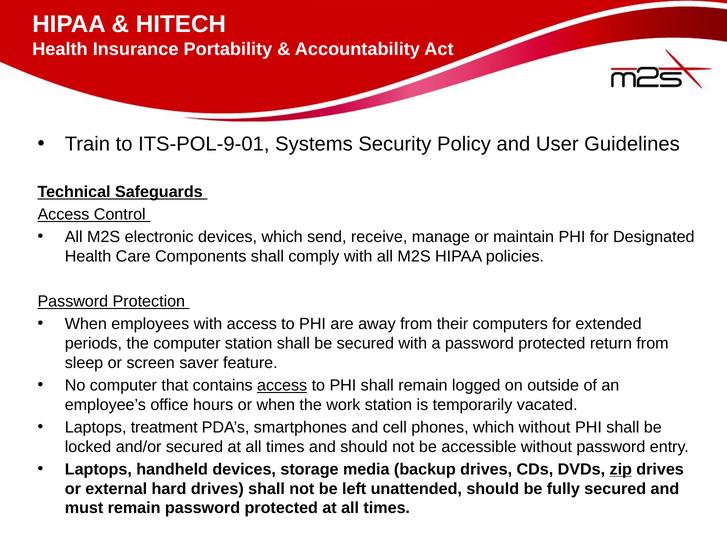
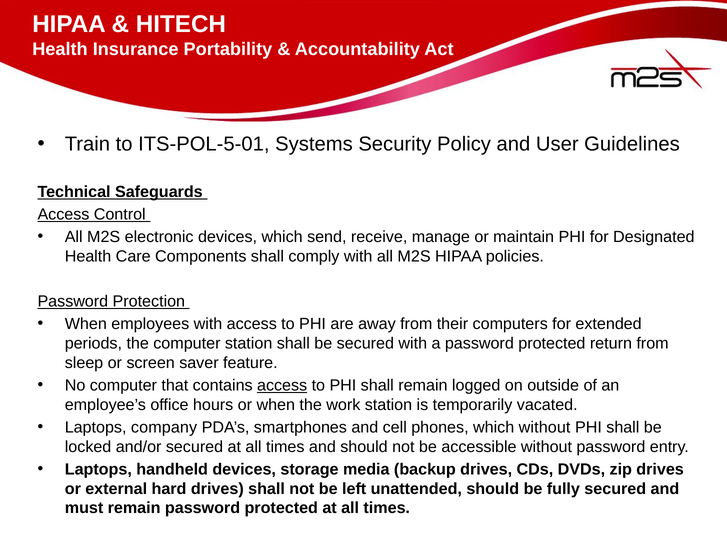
ITS-POL-9-01: ITS-POL-9-01 -> ITS-POL-5-01 (204, 144)
treatment: treatment -> company (164, 428)
zip underline: present -> none (621, 470)
